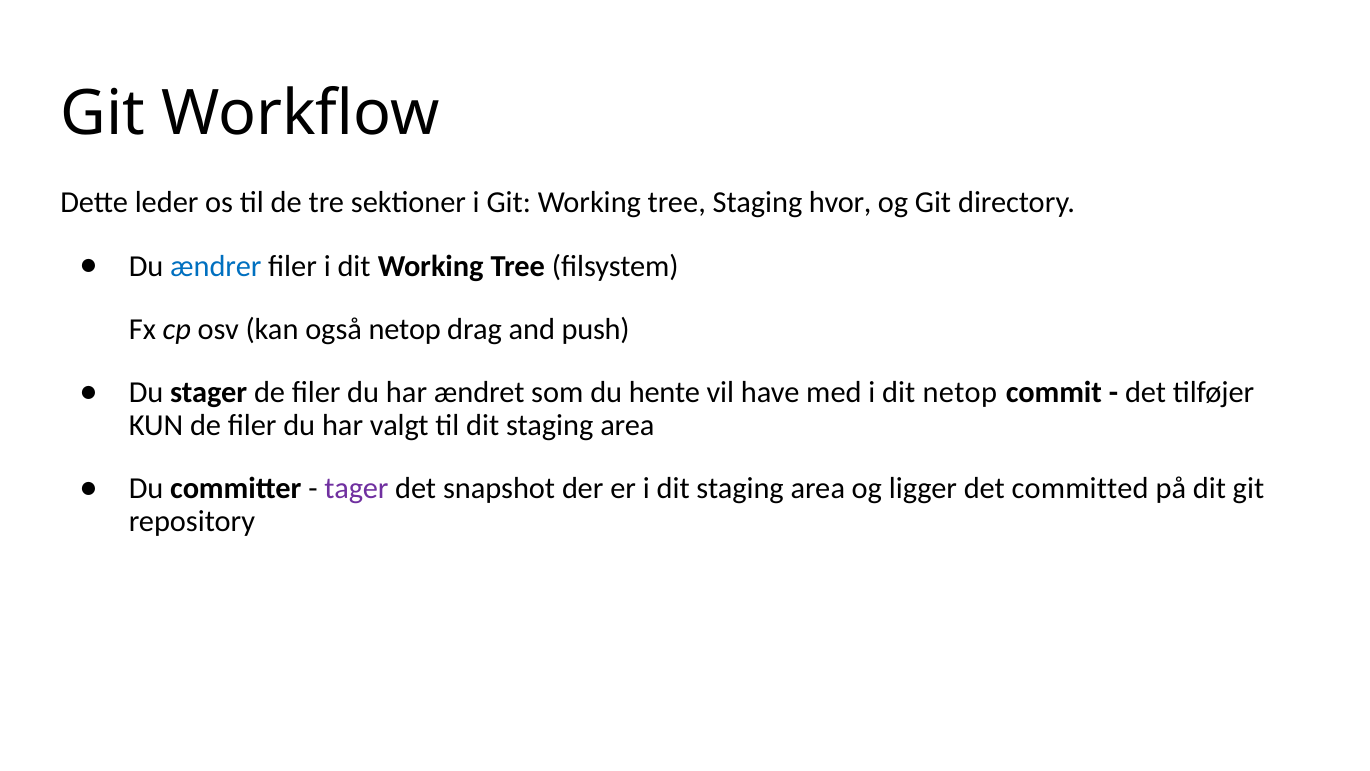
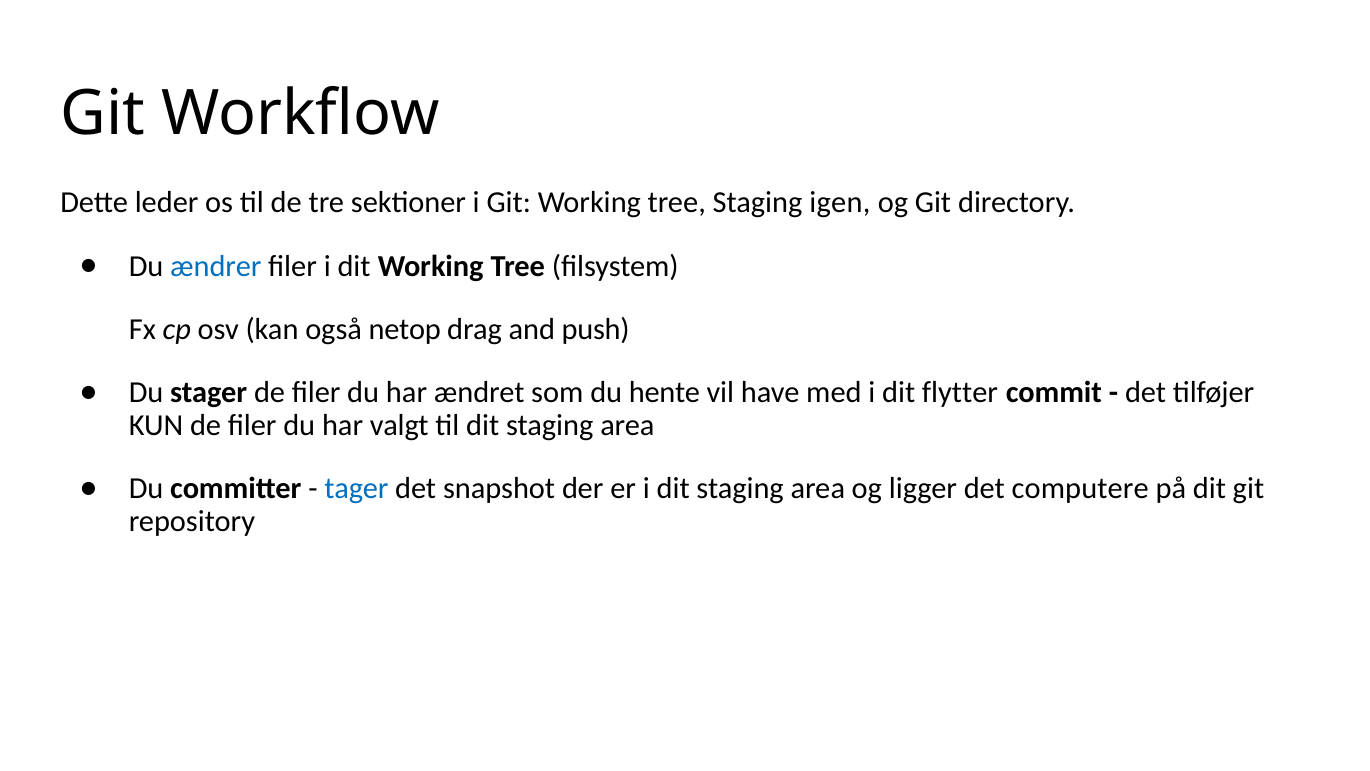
hvor: hvor -> igen (840, 203)
dit netop: netop -> flytter (960, 392)
tager colour: purple -> blue (356, 489)
committed: committed -> computere (1080, 489)
